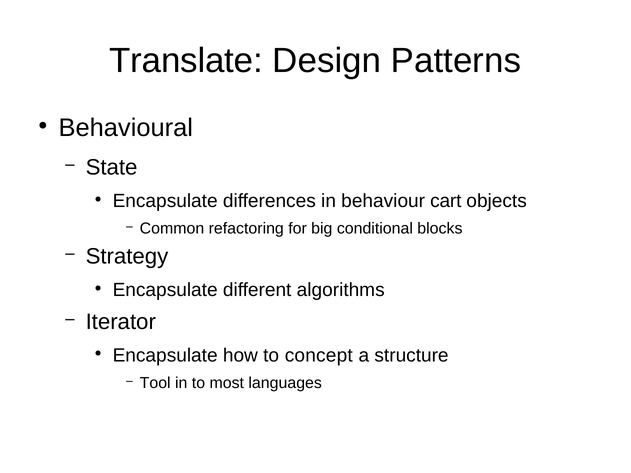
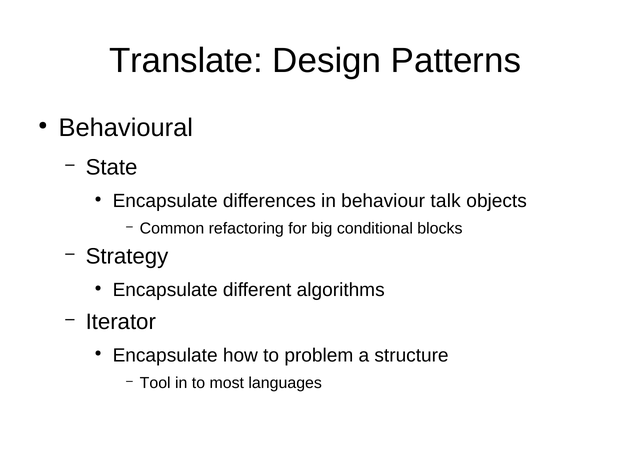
cart: cart -> talk (446, 201)
concept: concept -> problem (319, 355)
